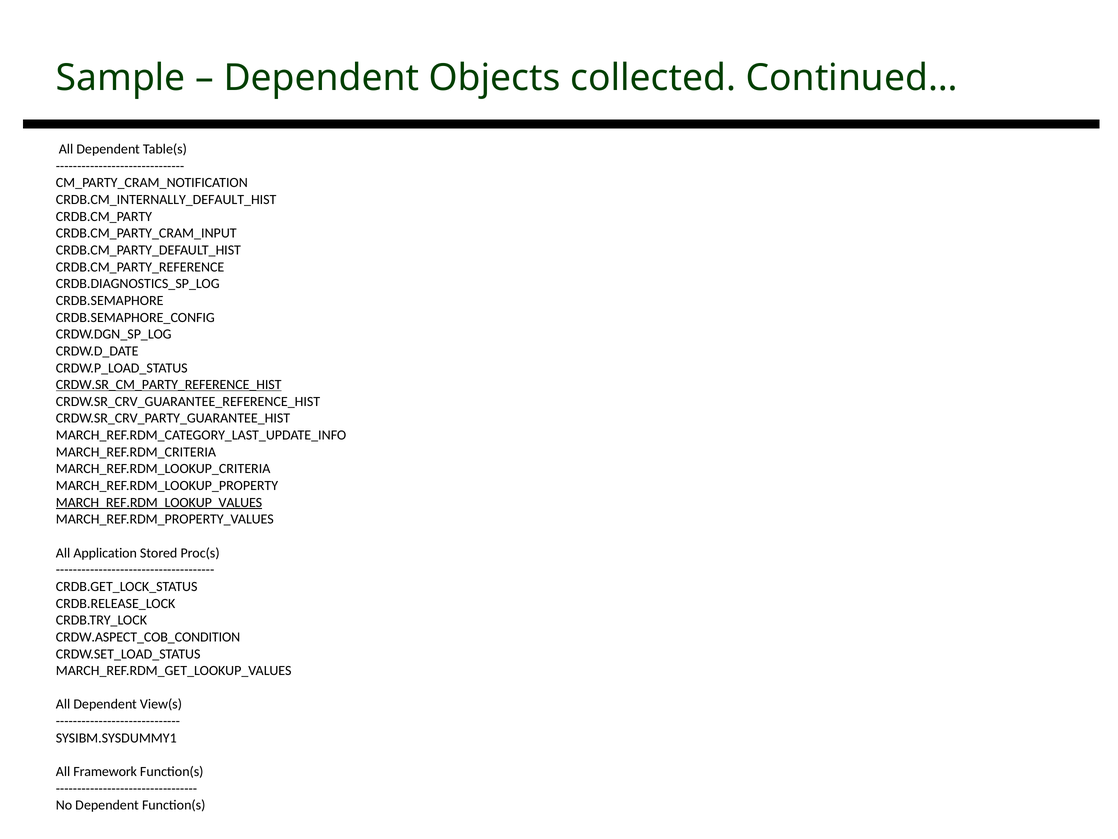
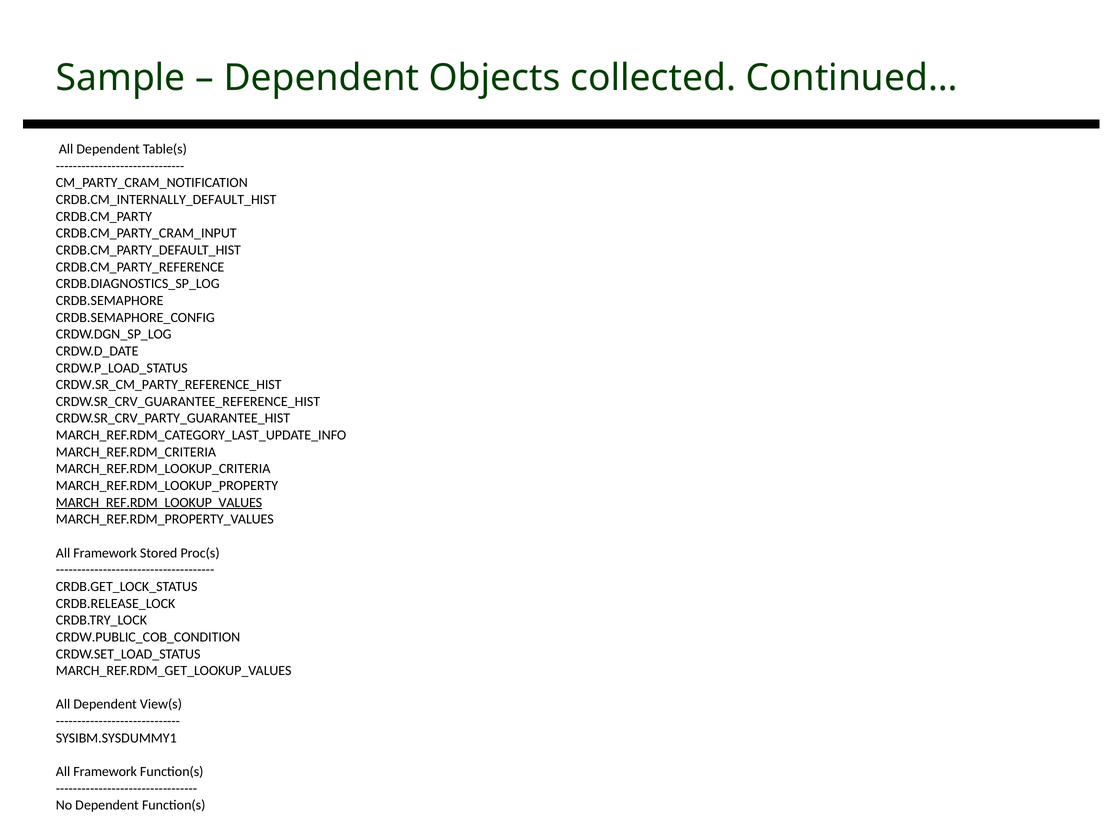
CRDW.SR_CM_PARTY_REFERENCE_HIST underline: present -> none (169, 384)
Application: Application -> Framework (105, 553)
CRDW.ASPECT_COB_CONDITION: CRDW.ASPECT_COB_CONDITION -> CRDW.PUBLIC_COB_CONDITION (148, 637)
